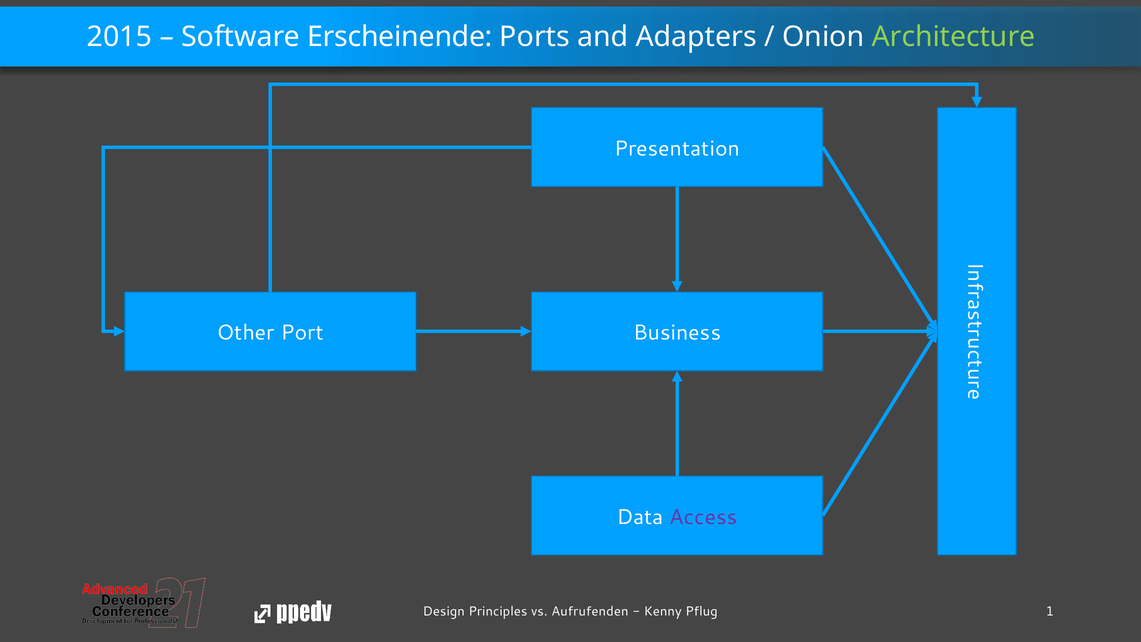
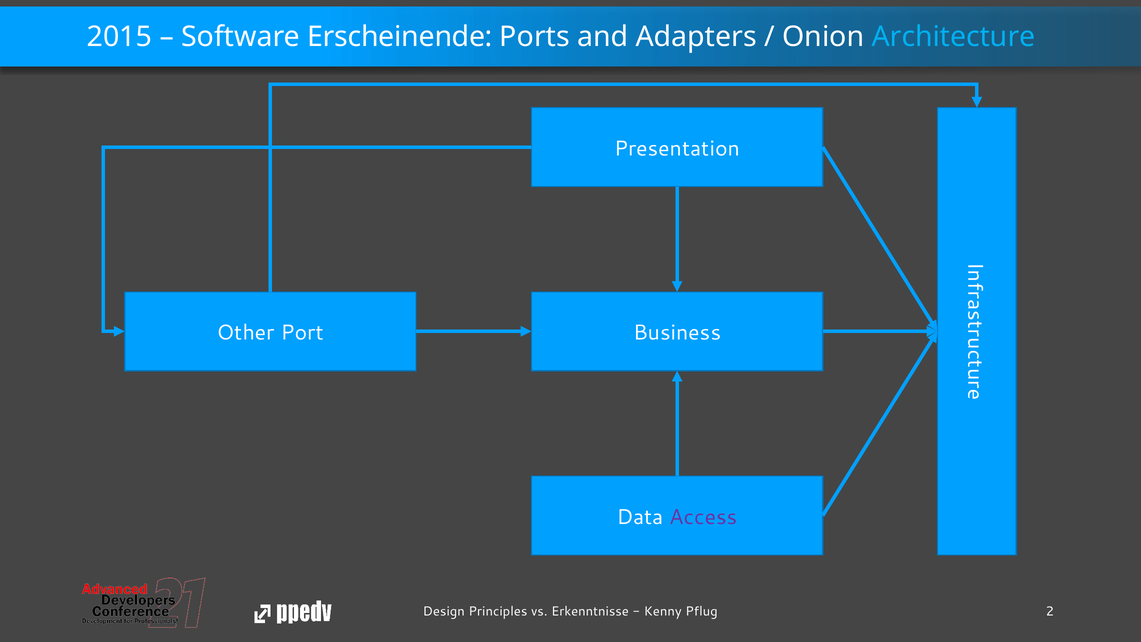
Architecture colour: light green -> light blue (954, 37)
Aufrufenden: Aufrufenden -> Erkenntnisse (590, 611)
1: 1 -> 2 (1050, 611)
